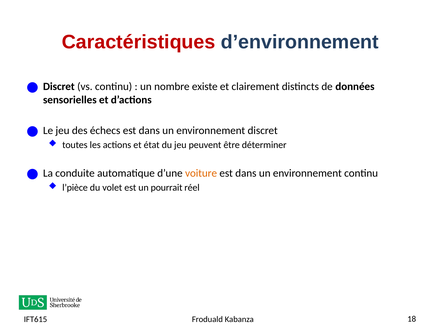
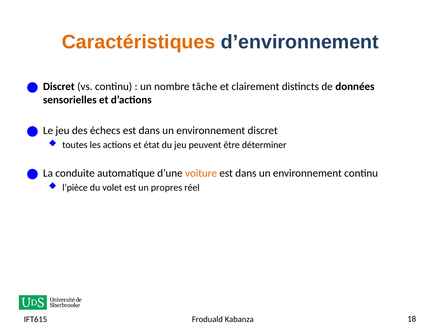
Caractéristiques colour: red -> orange (139, 42)
existe: existe -> tâche (205, 87)
pourrait: pourrait -> propres (167, 188)
